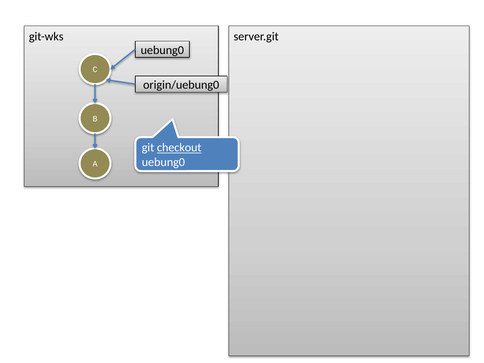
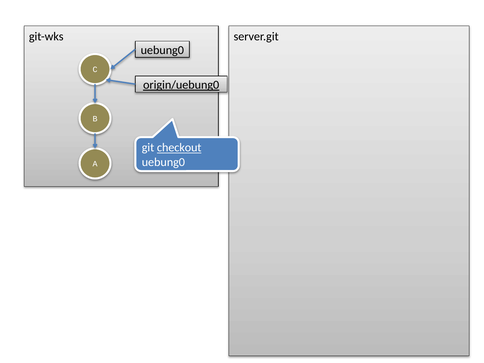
origin/uebung0 underline: none -> present (181, 85)
